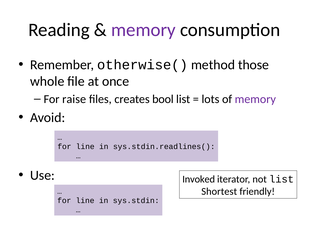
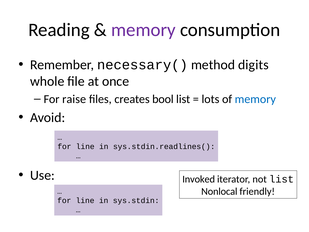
otherwise(: otherwise( -> necessary( (143, 65)
those: those -> digits (253, 65)
memory colour: purple -> blue (255, 99)
Shortest: Shortest -> Nonlocal (219, 191)
